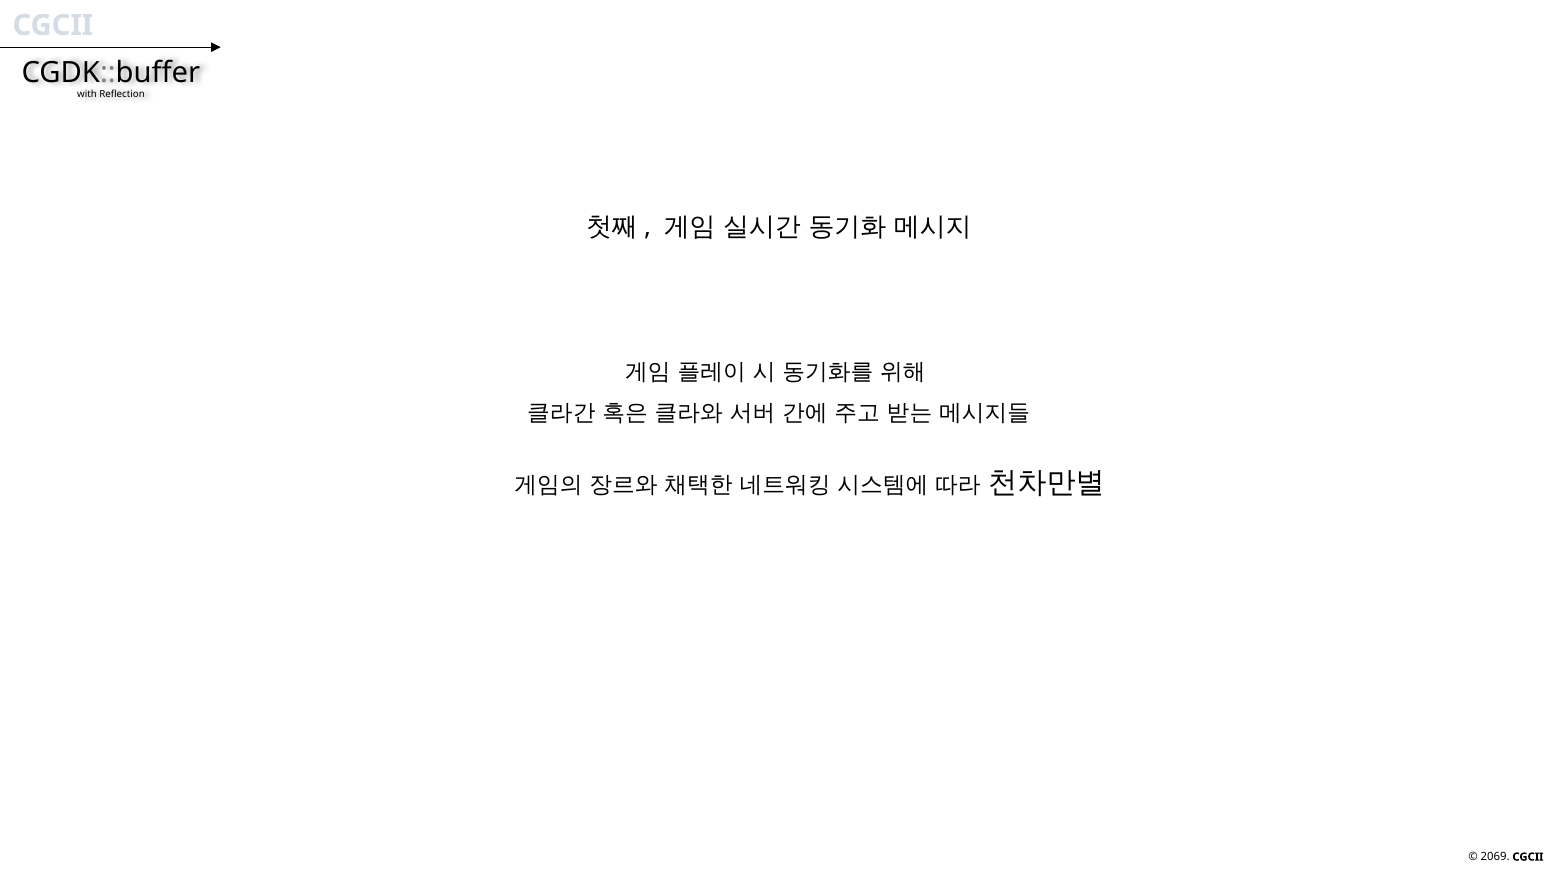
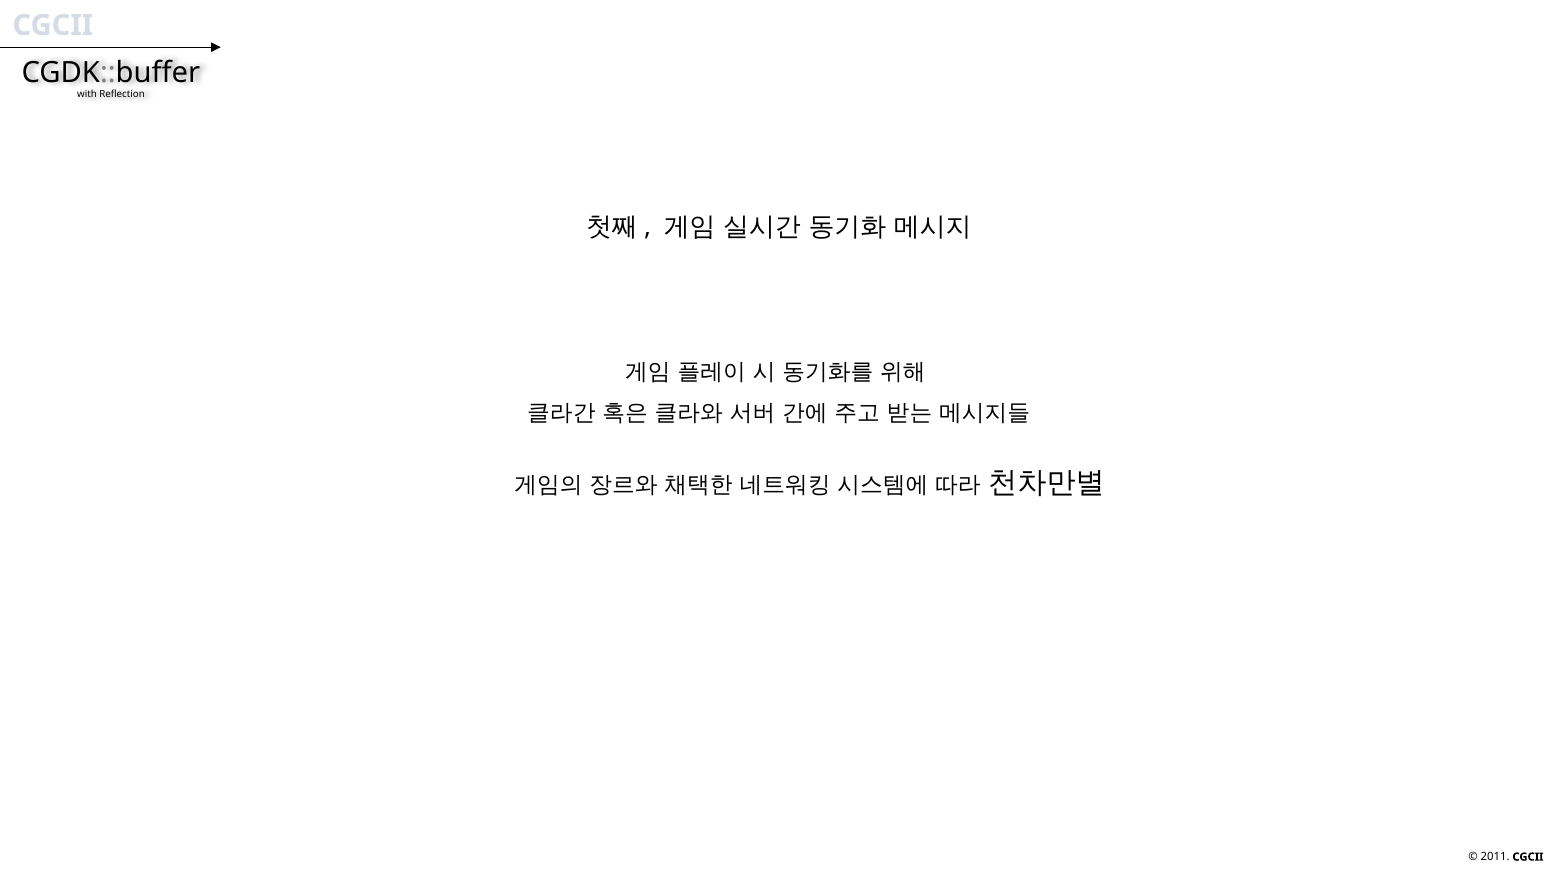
2069: 2069 -> 2011 (1495, 856)
